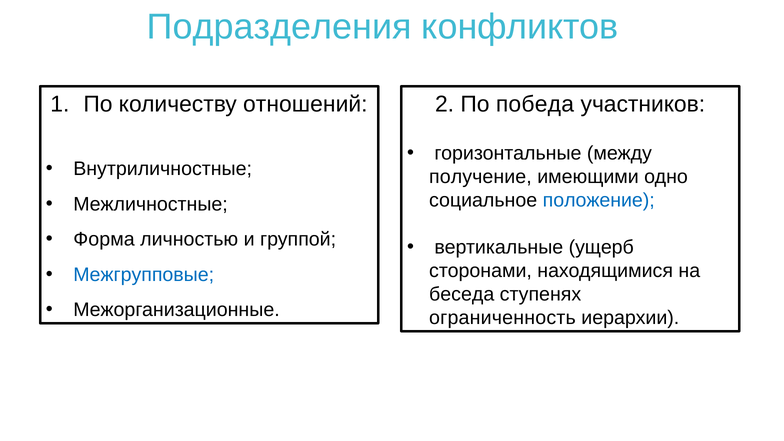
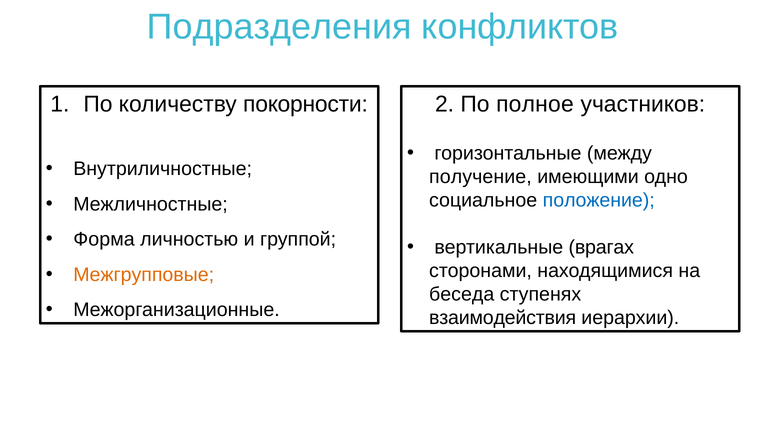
отношений: отношений -> покорности (305, 104)
победа: победа -> полное (535, 104)
ущерб: ущерб -> врагах (601, 247)
Межгрупповые colour: blue -> orange (144, 275)
ограниченность: ограниченность -> взаимодействия (503, 318)
